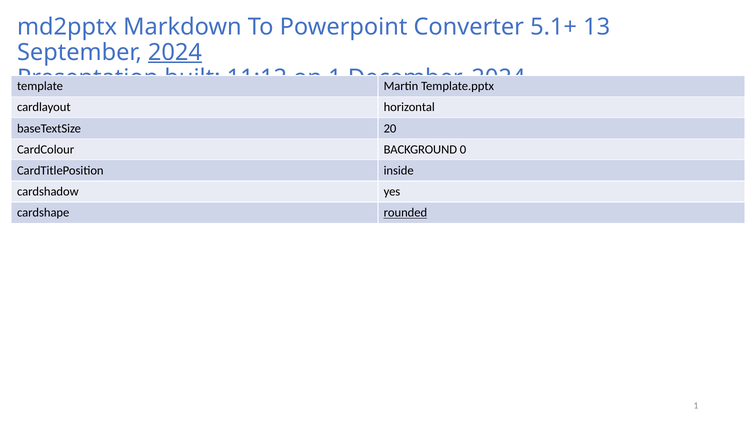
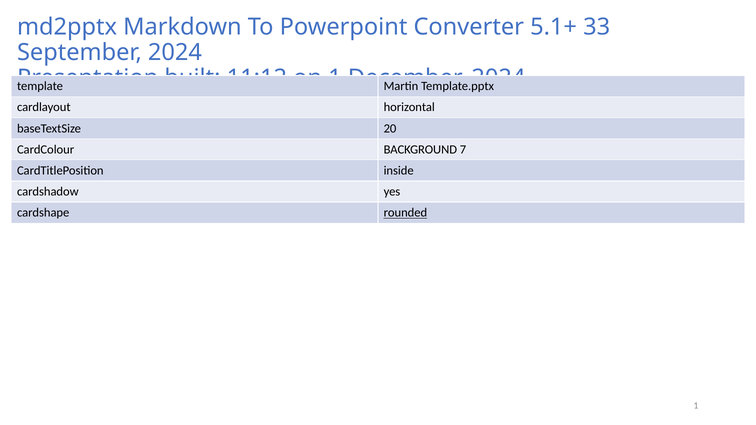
13: 13 -> 33 (597, 27)
2024 underline: present -> none (175, 52)
0: 0 -> 7 (463, 150)
